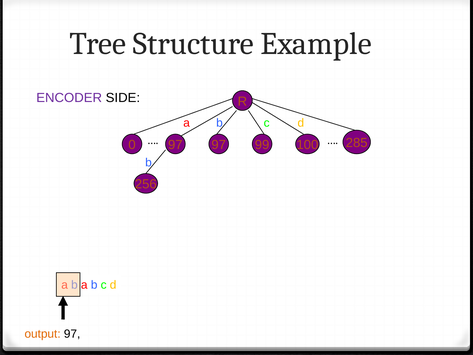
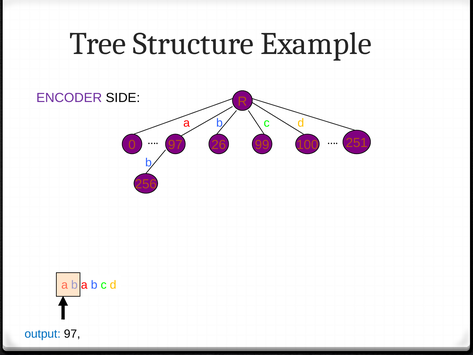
97 97: 97 -> 26 (219, 145)
285: 285 -> 251 (357, 143)
output colour: orange -> blue (43, 334)
